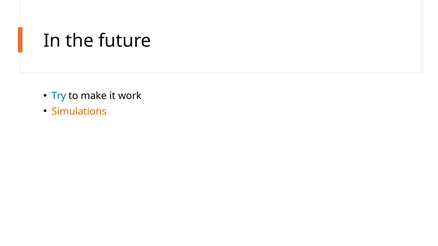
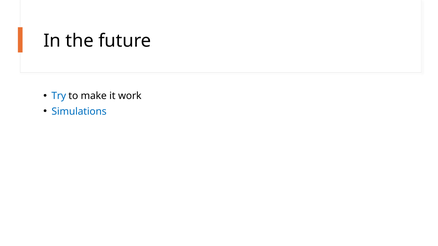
Simulations colour: orange -> blue (79, 112)
